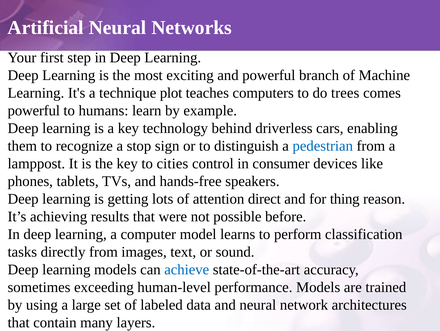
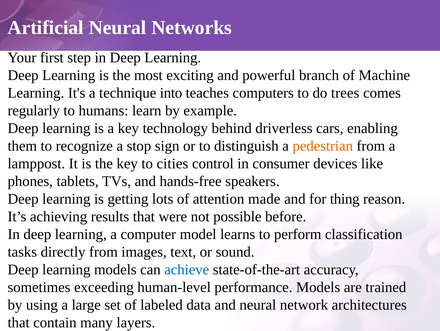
plot: plot -> into (171, 93)
powerful: powerful -> regularly (34, 110)
pedestrian colour: blue -> orange (323, 146)
direct: direct -> made (264, 199)
